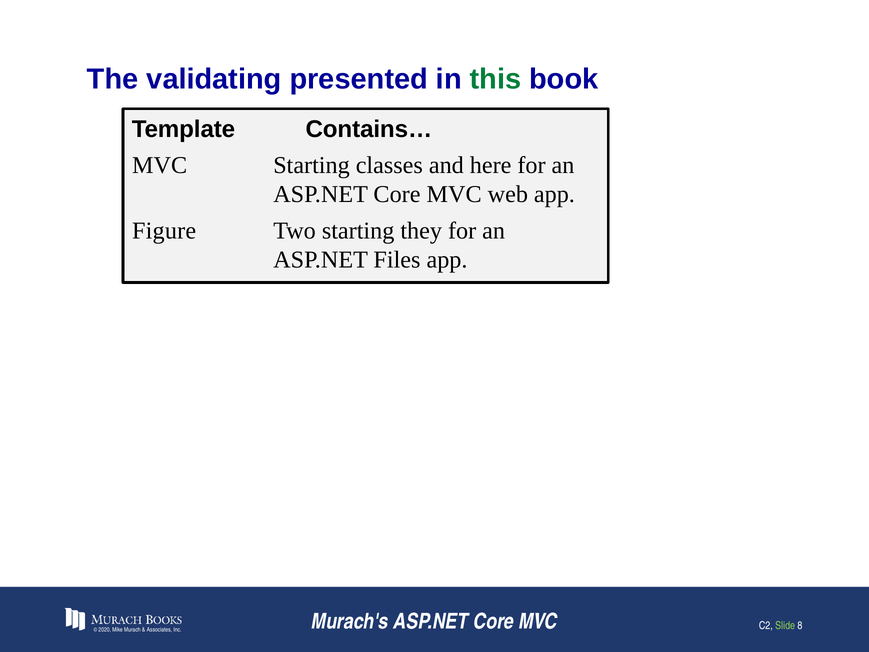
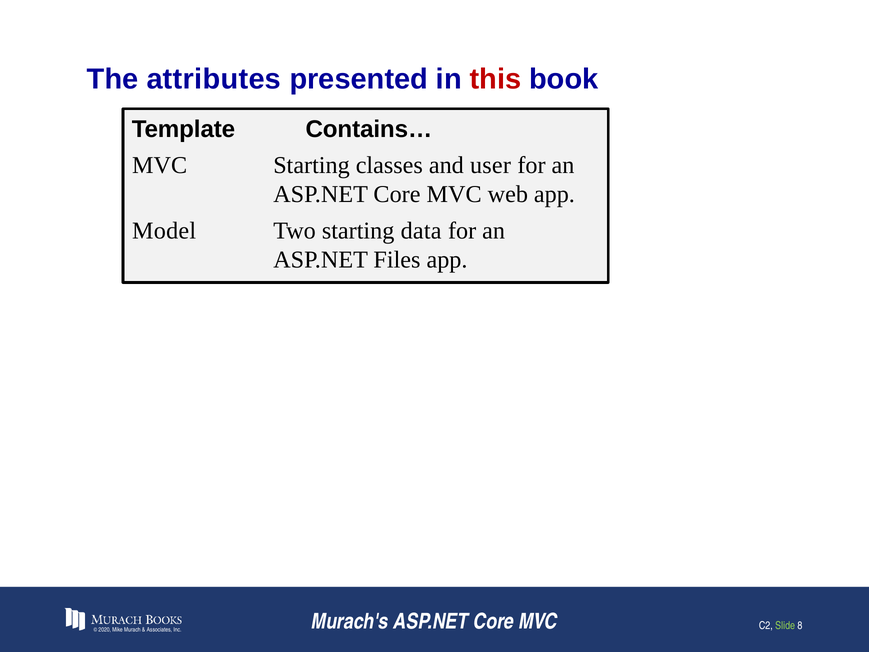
validating: validating -> attributes (214, 79)
this colour: green -> red (495, 79)
here: here -> user (490, 165)
Figure: Figure -> Model (164, 231)
they: they -> data (421, 231)
